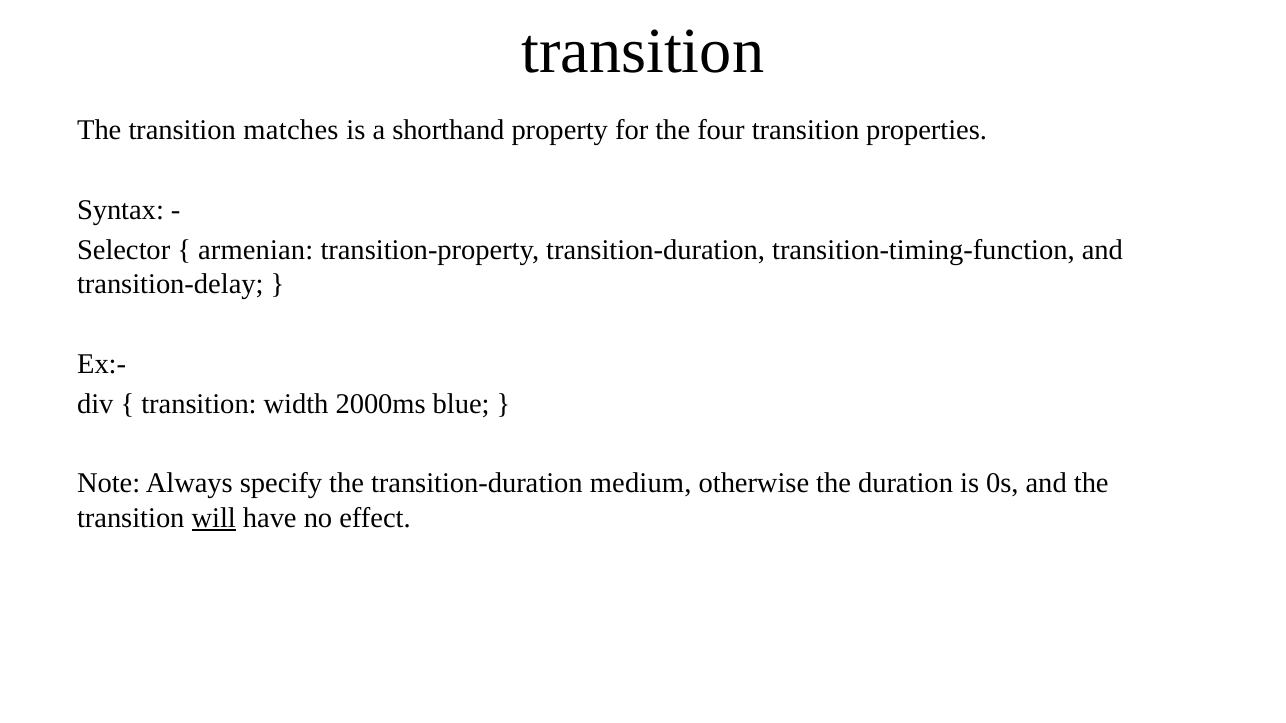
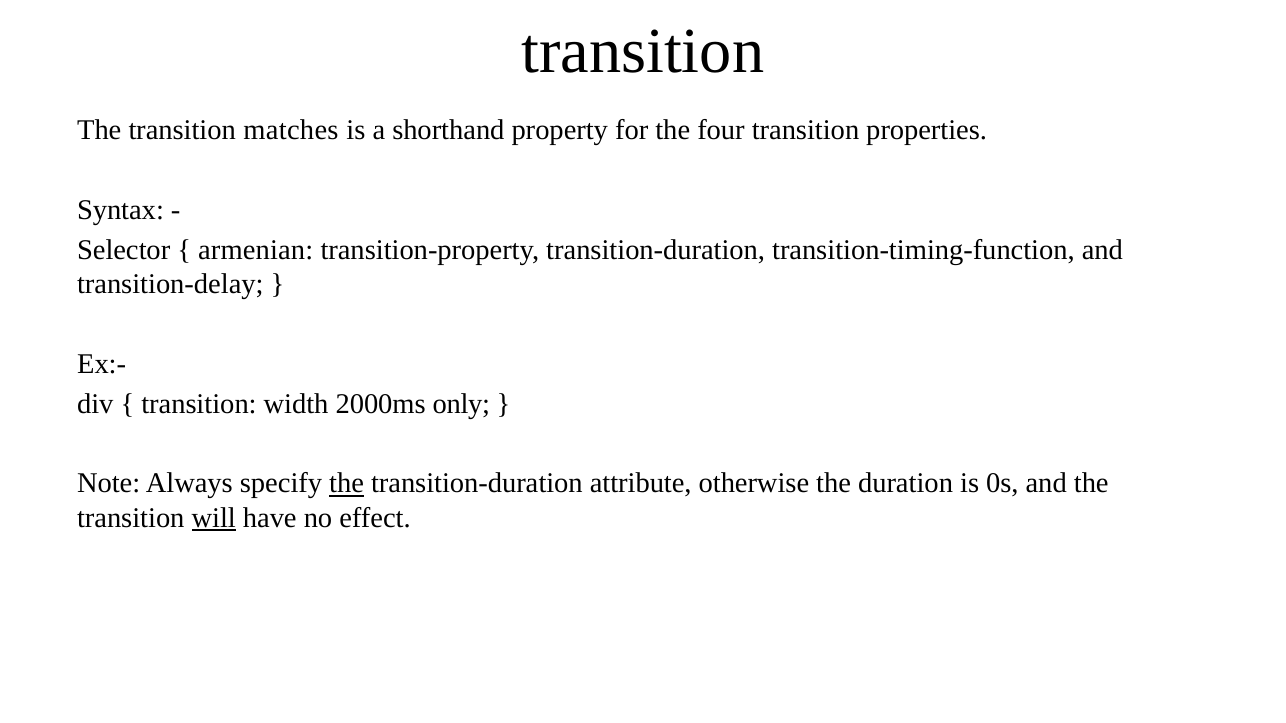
blue: blue -> only (461, 404)
the underline: none -> present (347, 484)
medium: medium -> attribute (641, 484)
